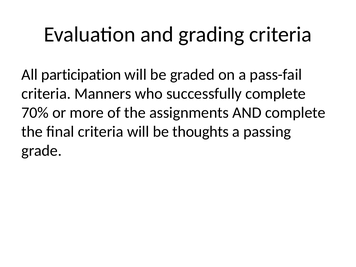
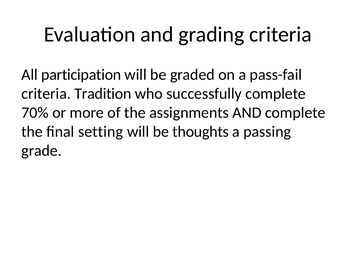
Manners: Manners -> Tradition (103, 94)
final criteria: criteria -> setting (101, 132)
